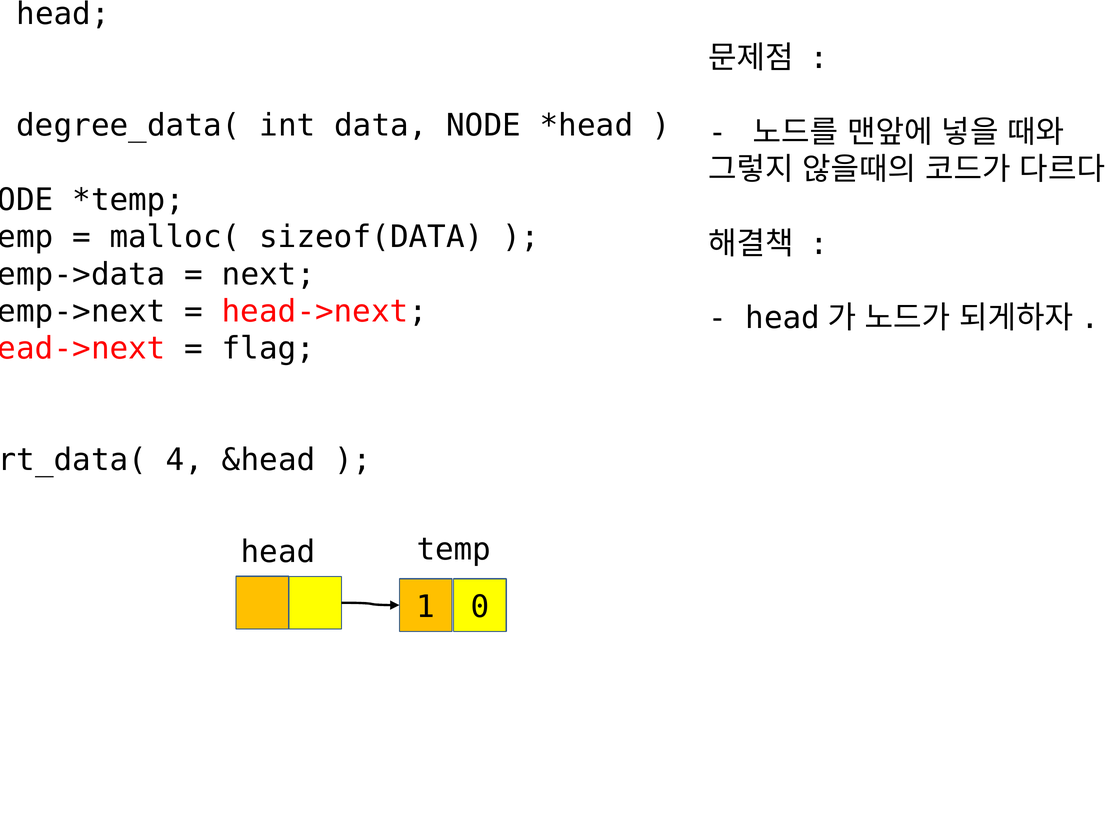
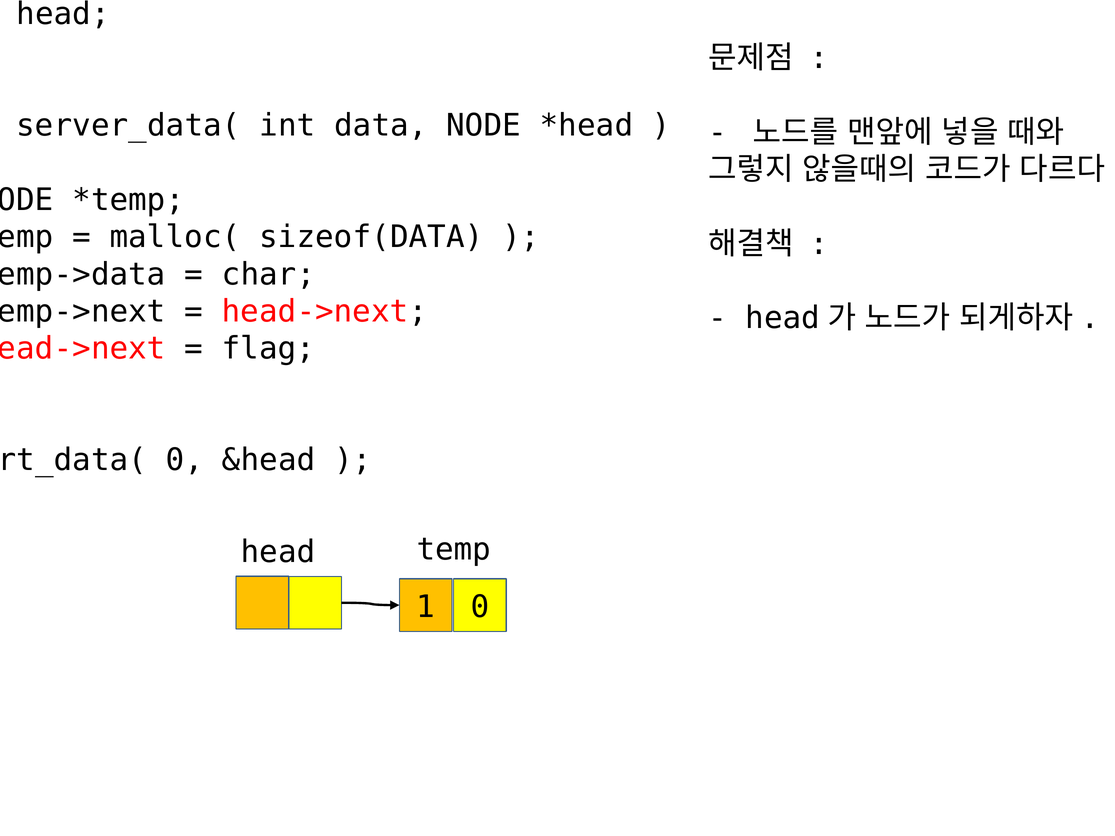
degree_data(: degree_data( -> server_data( (128, 126)
next: next -> char (269, 274)
4: 4 -> 0 (185, 460)
